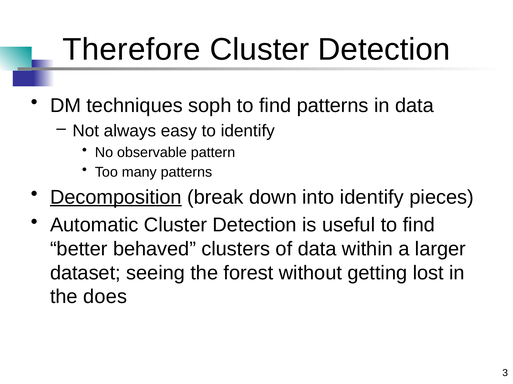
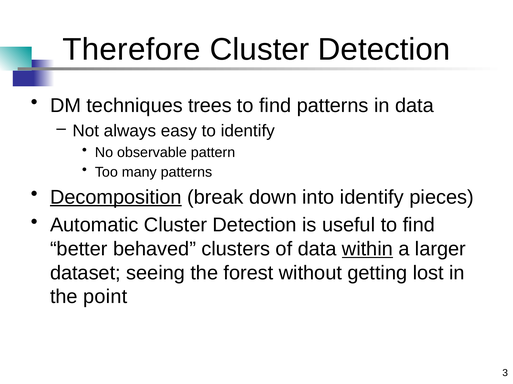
soph: soph -> trees (210, 106)
within underline: none -> present (367, 249)
does: does -> point (105, 297)
